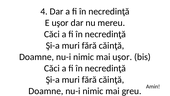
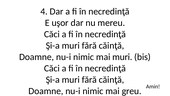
mai uşor: uşor -> muri (122, 57)
